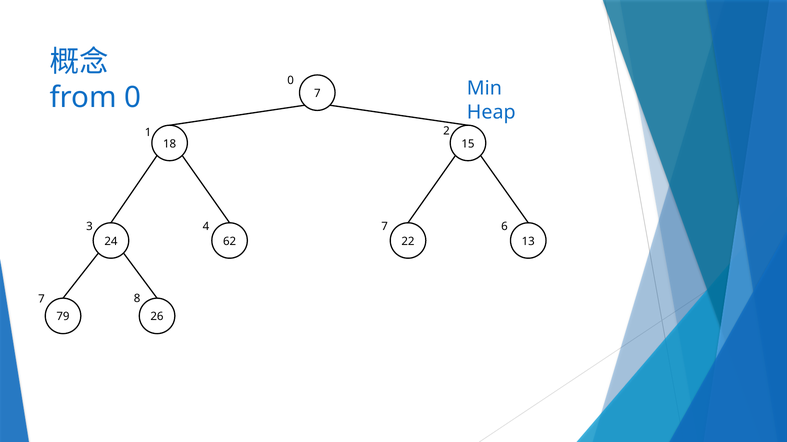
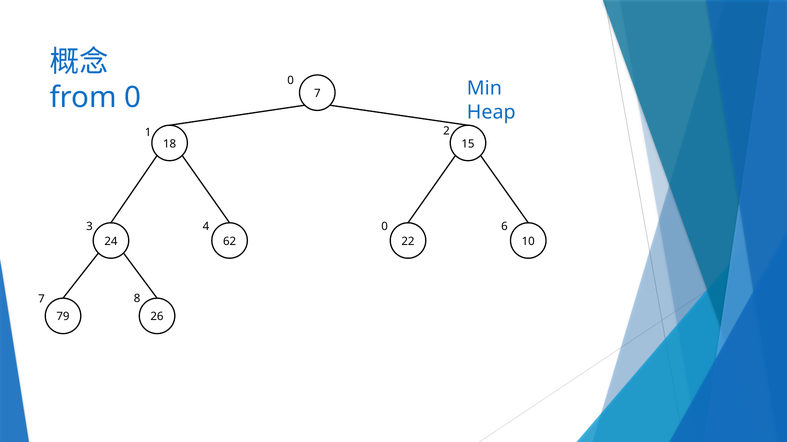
4 7: 7 -> 0 (385, 227)
13: 13 -> 10 (528, 242)
